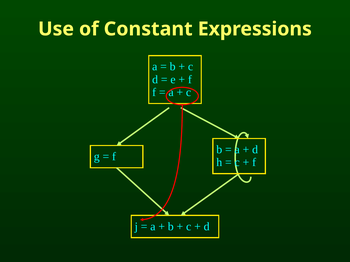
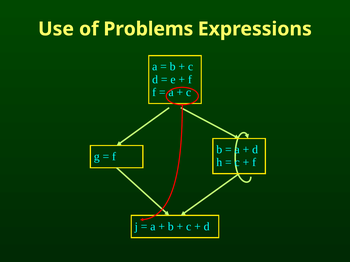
Constant: Constant -> Problems (148, 29)
